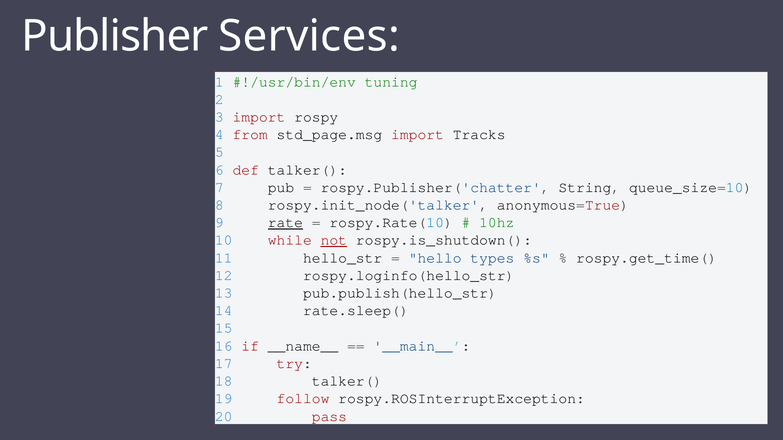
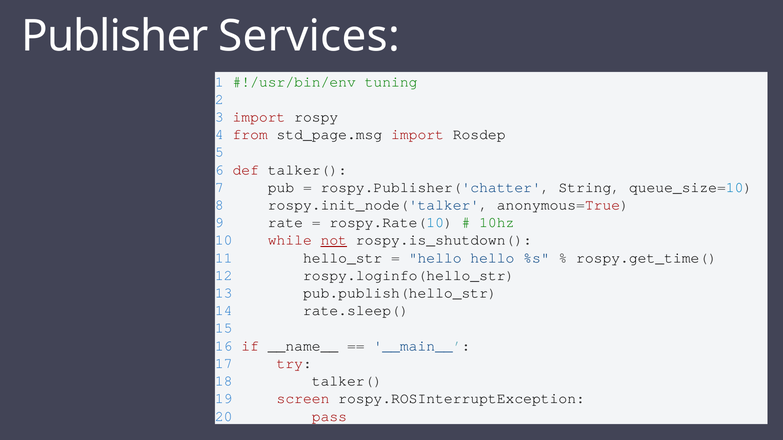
Tracks: Tracks -> Rosdep (479, 135)
rate underline: present -> none (285, 223)
hello types: types -> hello (492, 258)
follow: follow -> screen (303, 399)
